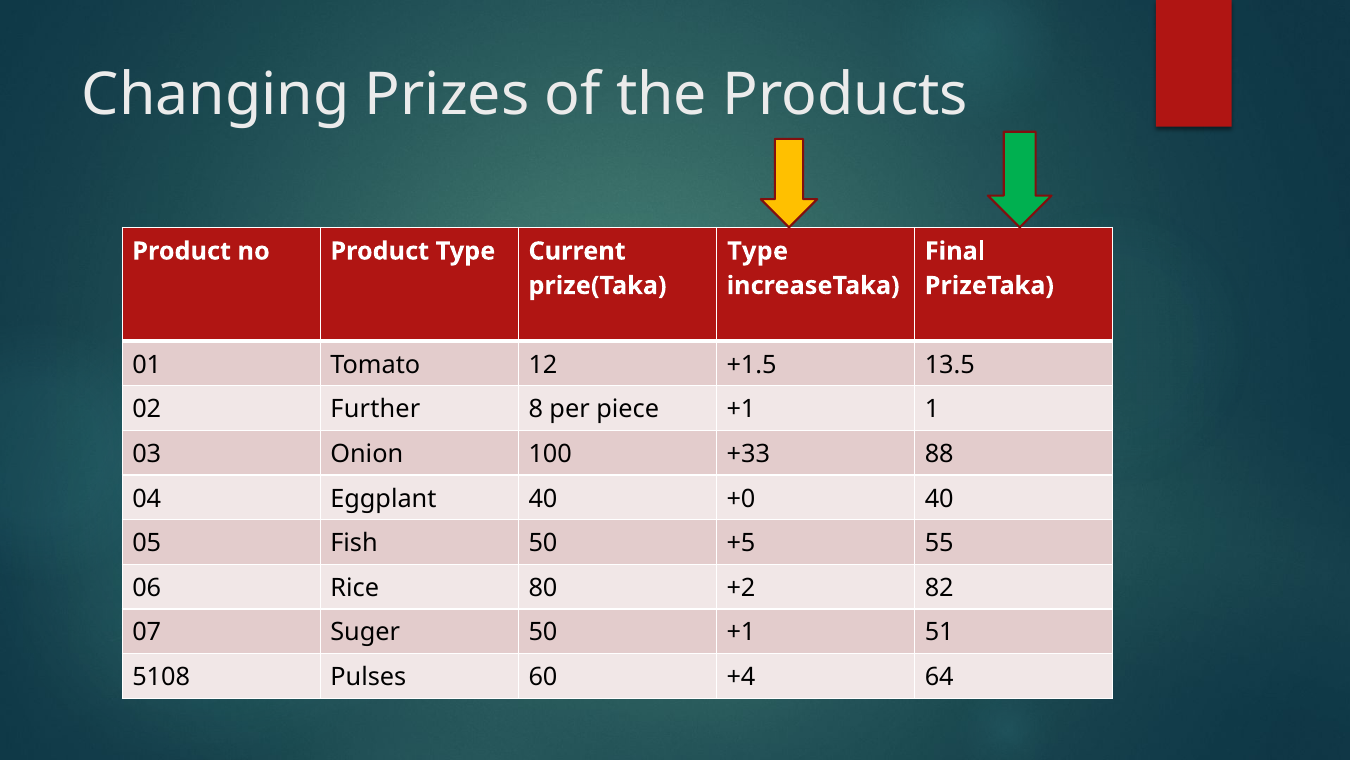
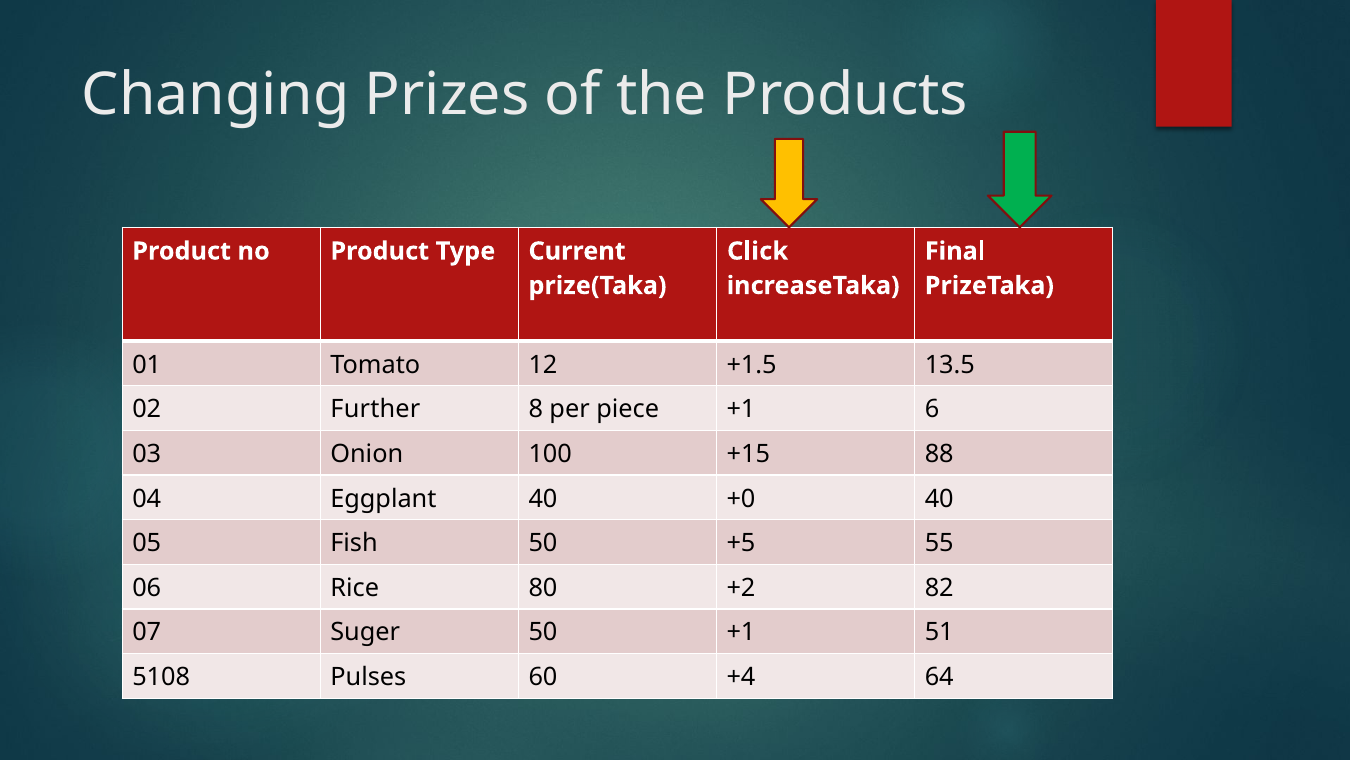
Type: Type -> Click (758, 251)
1: 1 -> 6 (932, 409)
+33: +33 -> +15 (748, 454)
